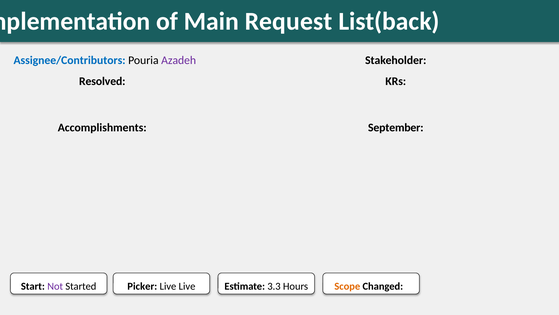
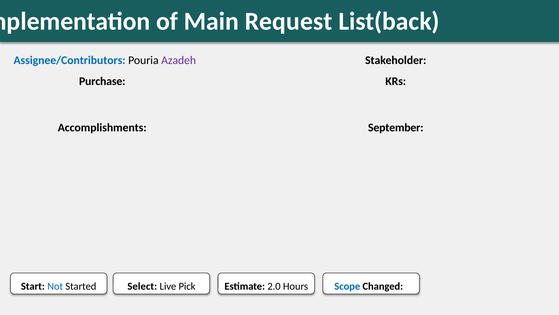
Resolved: Resolved -> Purchase (102, 81)
Not colour: purple -> blue (55, 286)
Picker: Picker -> Select (142, 286)
Live Live: Live -> Pick (187, 286)
3.3: 3.3 -> 2.0 (274, 286)
Scope colour: orange -> blue (347, 286)
